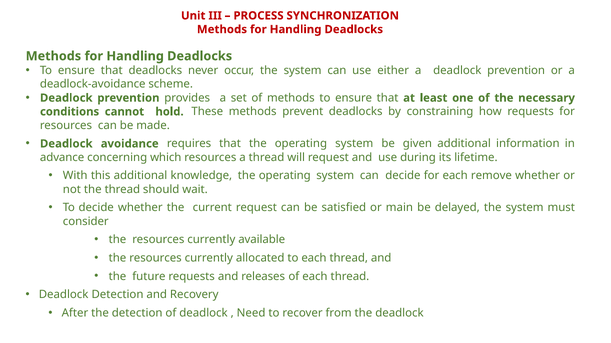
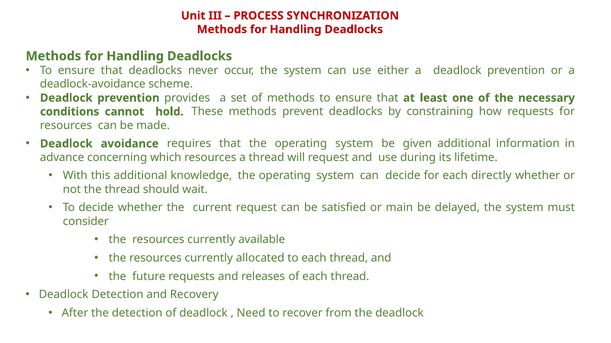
remove: remove -> directly (491, 176)
